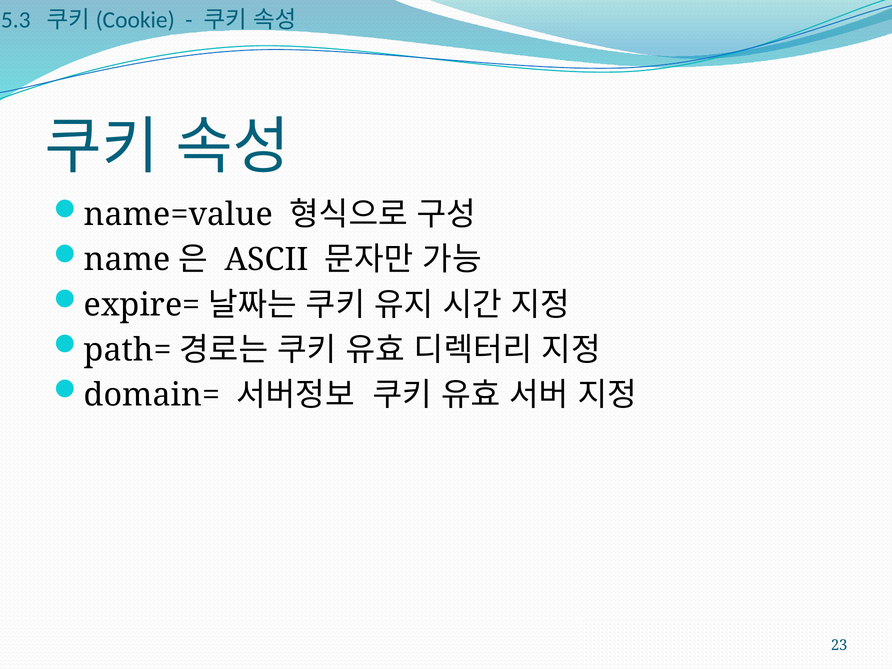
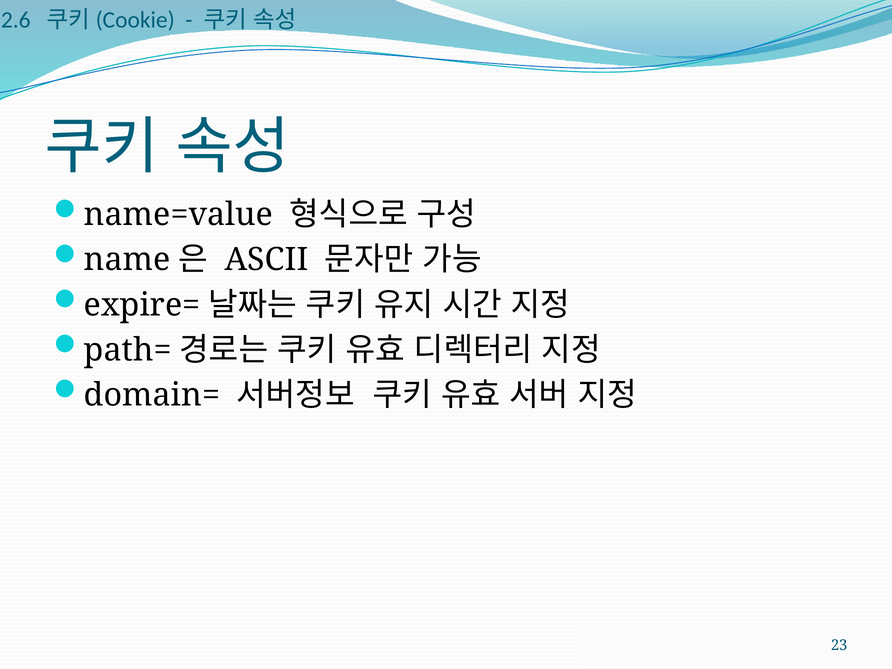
5.3: 5.3 -> 2.6 (16, 20)
